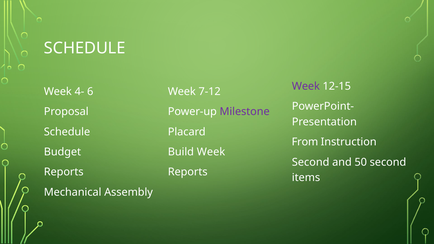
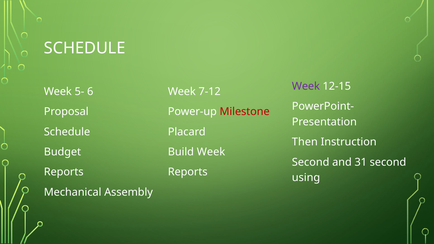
4-: 4- -> 5- (79, 92)
Milestone colour: purple -> red (245, 112)
From: From -> Then (305, 142)
50: 50 -> 31 (361, 162)
items: items -> using (306, 178)
